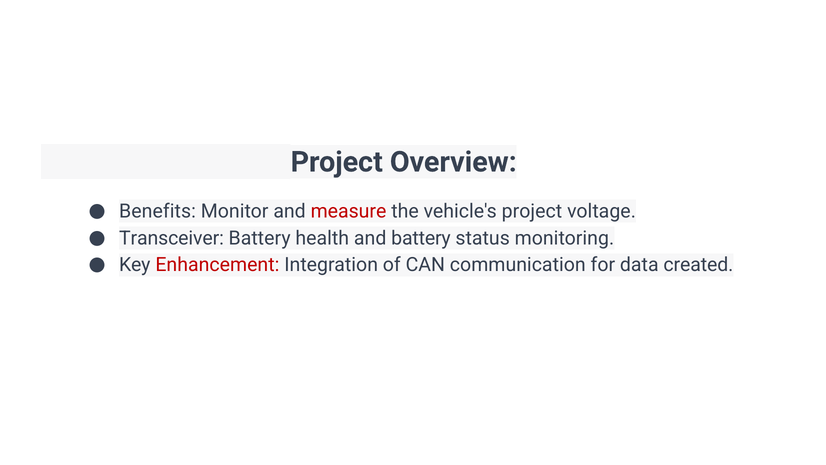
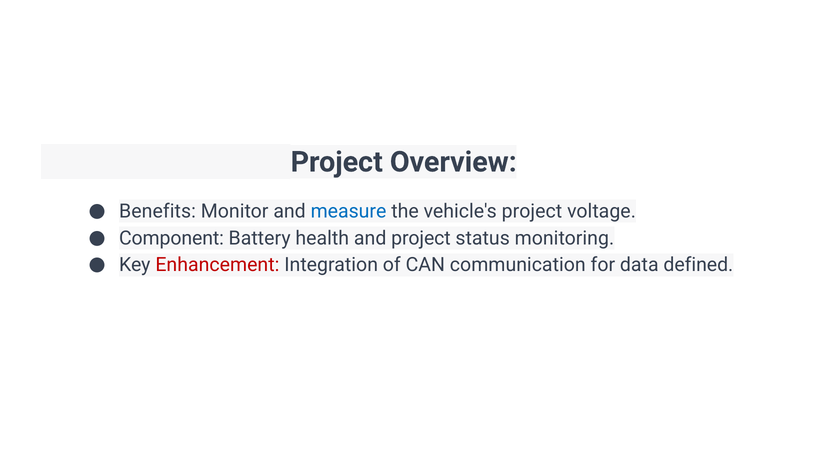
measure colour: red -> blue (349, 211)
Transceiver: Transceiver -> Component (171, 238)
and battery: battery -> project (421, 238)
created: created -> defined (698, 265)
